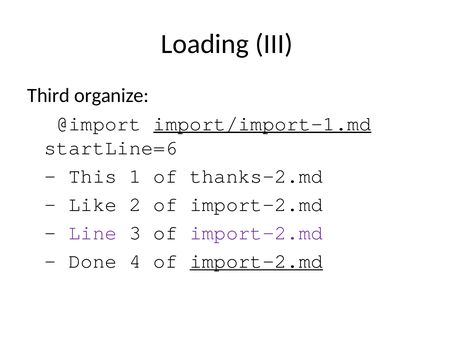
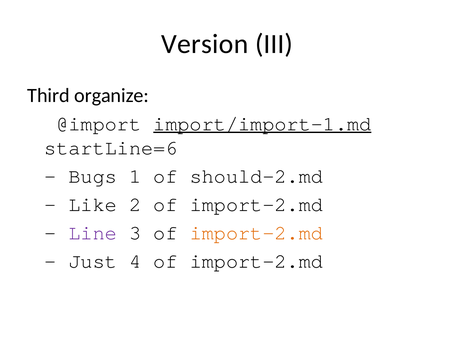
Loading: Loading -> Version (205, 44)
This: This -> Bugs (93, 176)
thanks-2.md: thanks-2.md -> should-2.md (256, 176)
import-2.md colour: purple -> orange (256, 232)
Done: Done -> Just (93, 261)
import-2.md underline: present -> none (256, 261)
